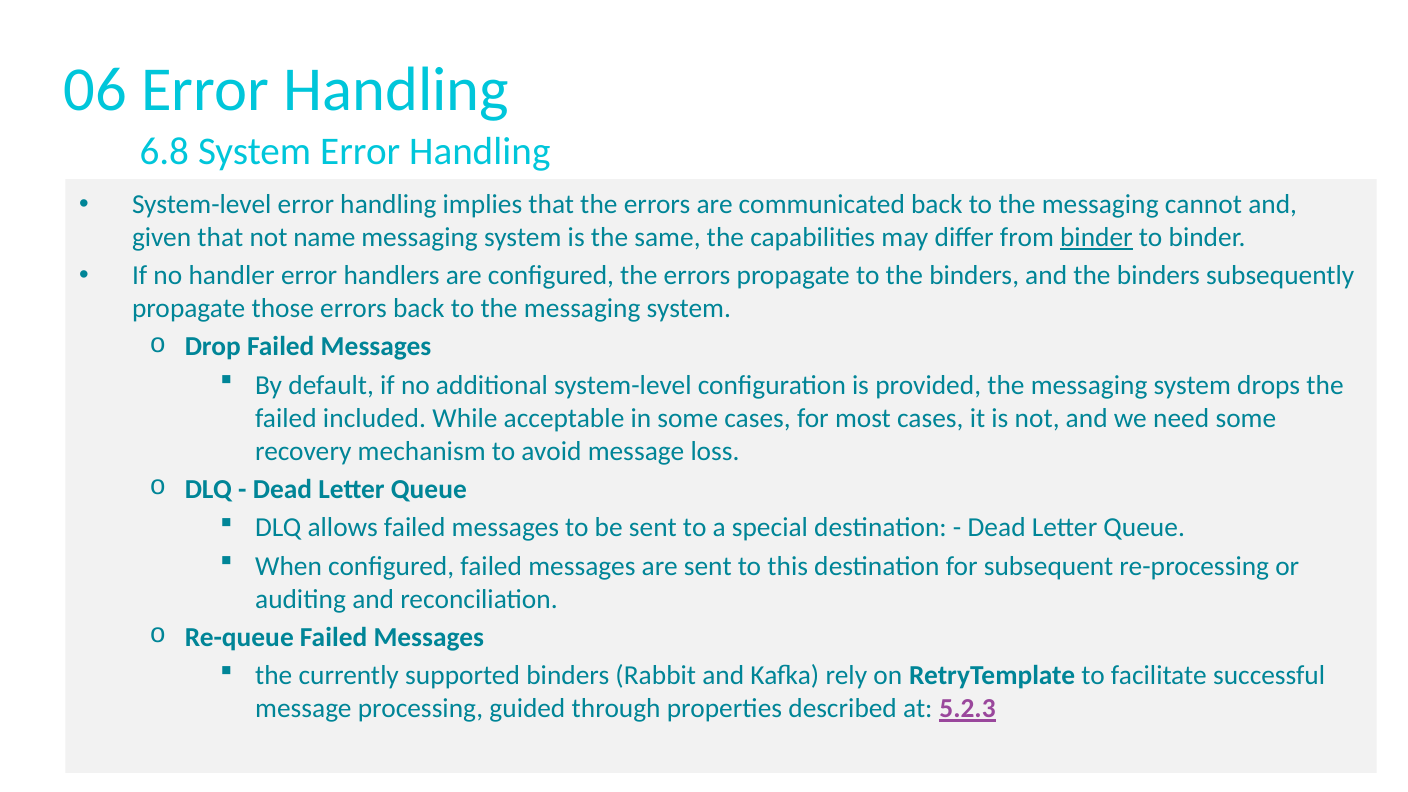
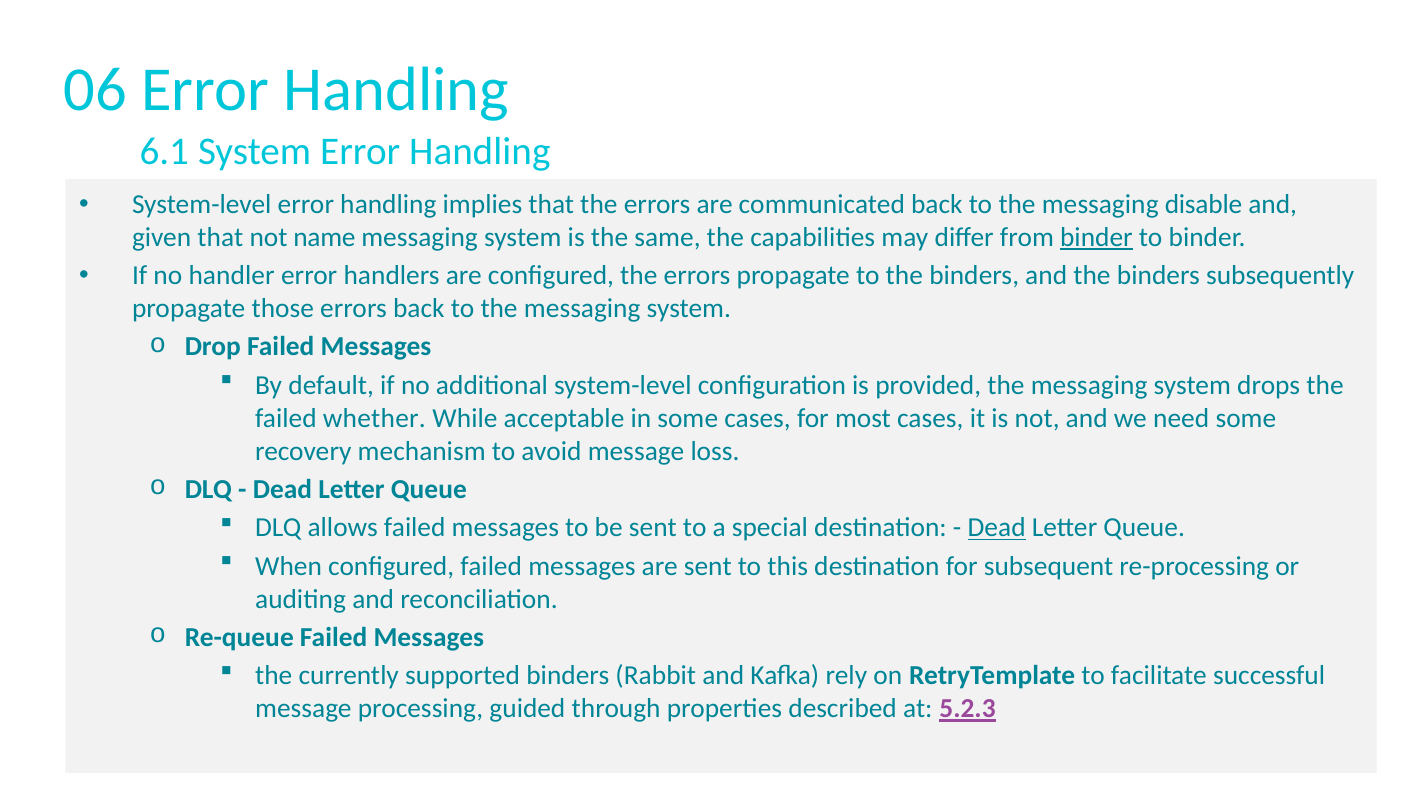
6.8: 6.8 -> 6.1 (164, 152)
cannot: cannot -> disable (1203, 204)
included: included -> whether (374, 418)
Dead underline: none -> present (997, 528)
